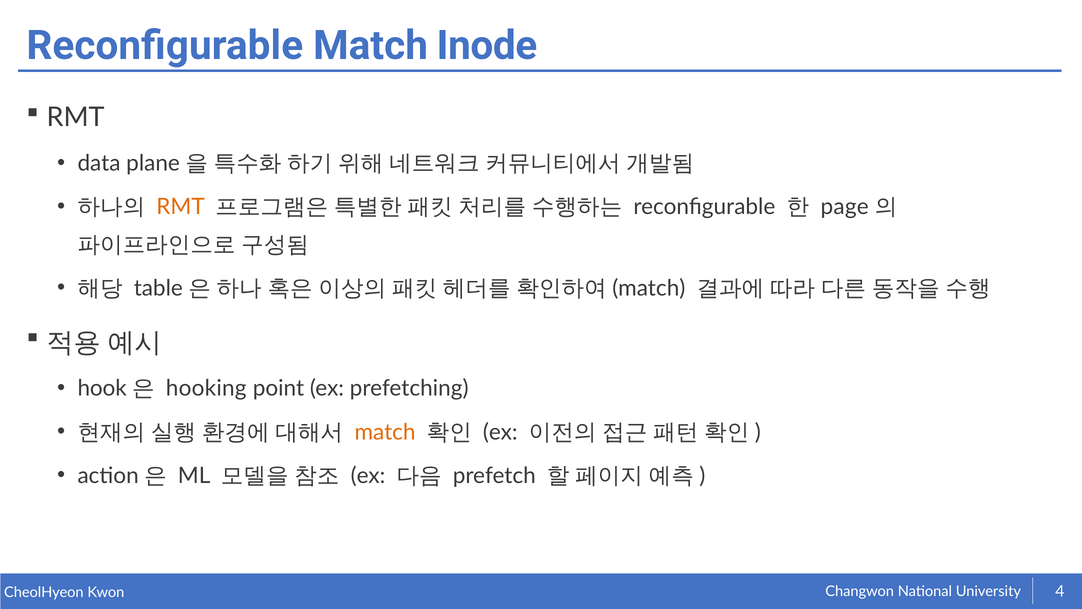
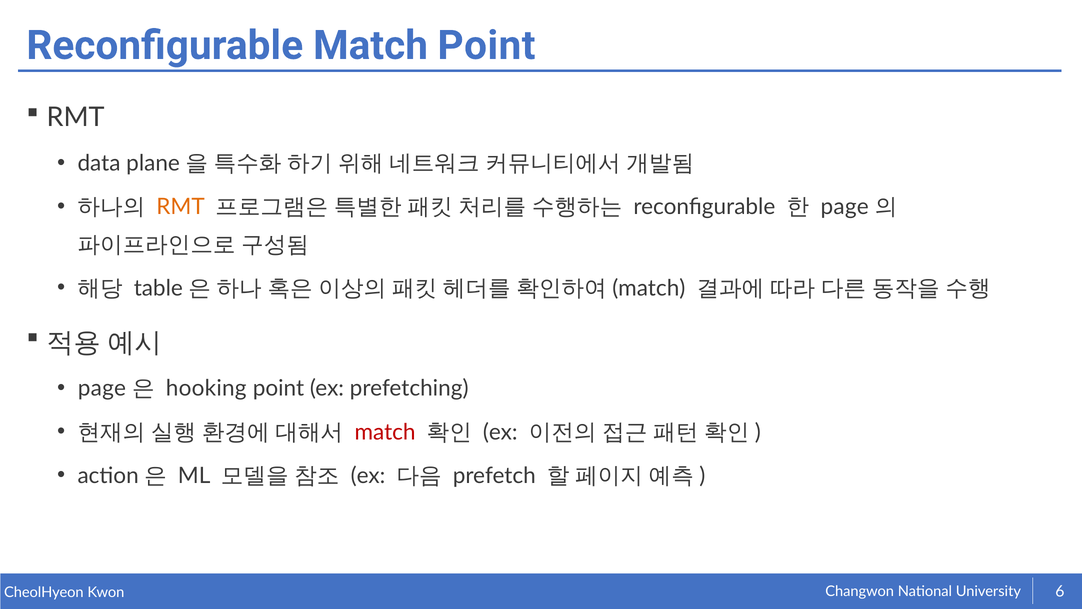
Match Inode: Inode -> Point (486, 45)
hook: hook -> page (102, 388)
match colour: orange -> red (385, 432)
4: 4 -> 6 (1060, 591)
